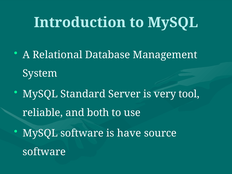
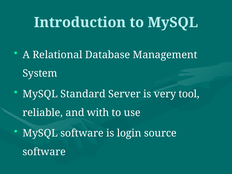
both: both -> with (98, 113)
have: have -> login (129, 133)
